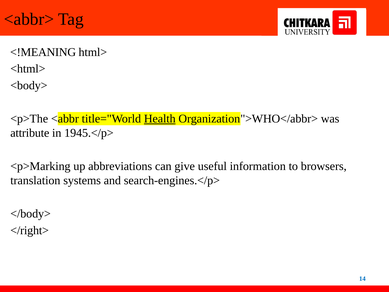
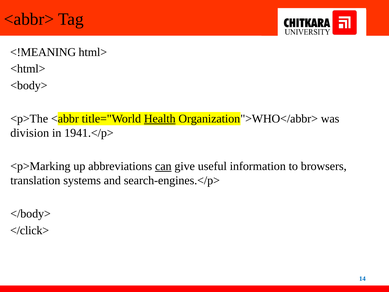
attribute: attribute -> division (30, 133)
1945.</p>: 1945.</p> -> 1941.</p> (89, 133)
can underline: none -> present (163, 166)
</right>: </right> -> </click> (30, 230)
